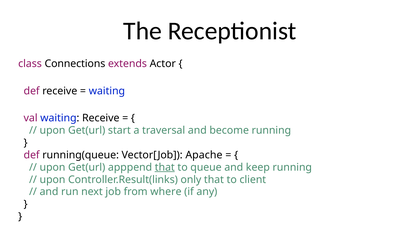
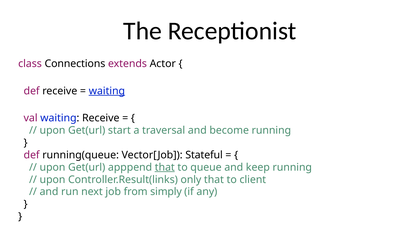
waiting underline: none -> present (107, 91)
Apache: Apache -> Stateful (204, 155)
where: where -> simply (166, 192)
